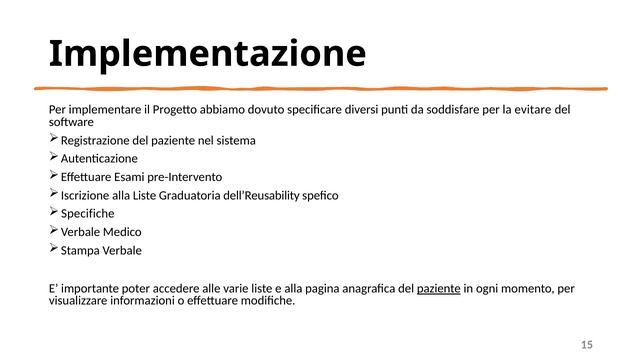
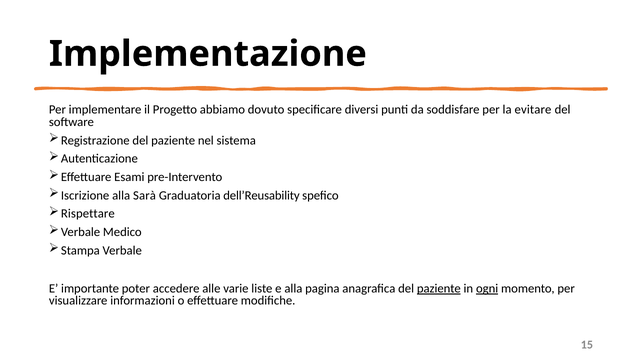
alla Liste: Liste -> Sarà (144, 195)
Specifiche: Specifiche -> Rispettare (88, 214)
ogni underline: none -> present (487, 289)
